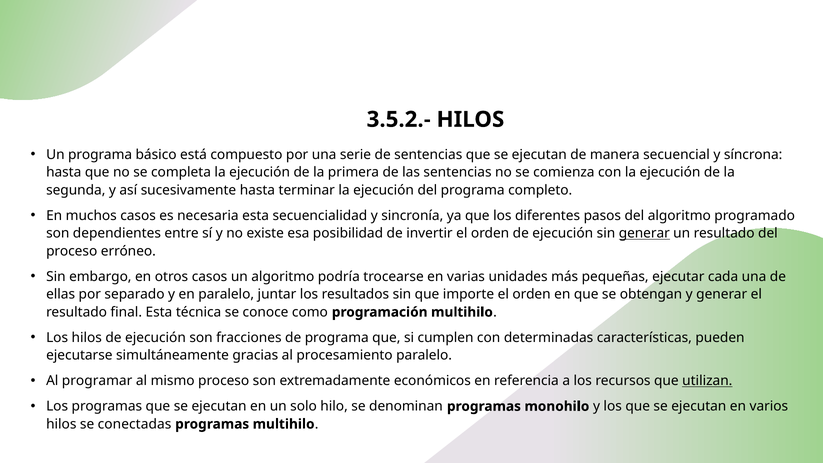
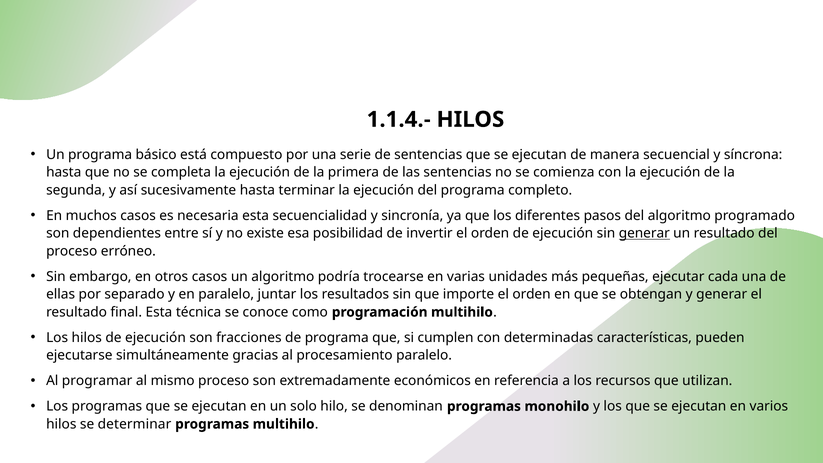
3.5.2.-: 3.5.2.- -> 1.1.4.- (399, 119)
utilizan underline: present -> none (707, 381)
conectadas: conectadas -> determinar (135, 424)
